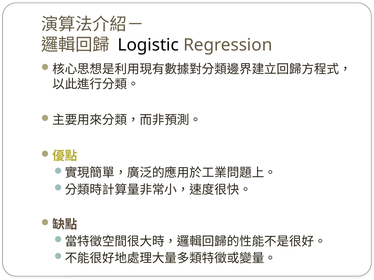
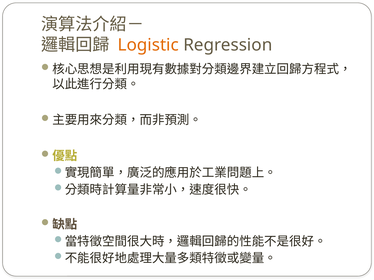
Logistic colour: black -> orange (148, 45)
